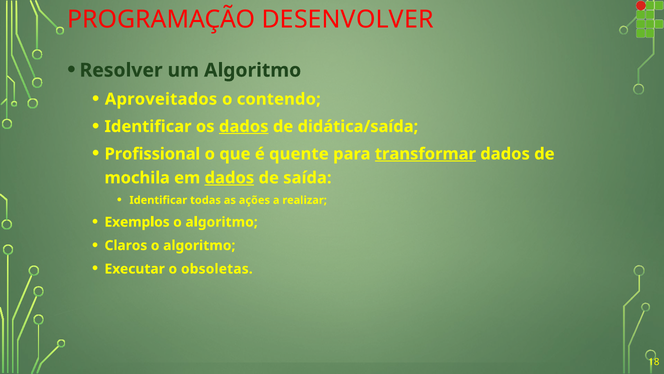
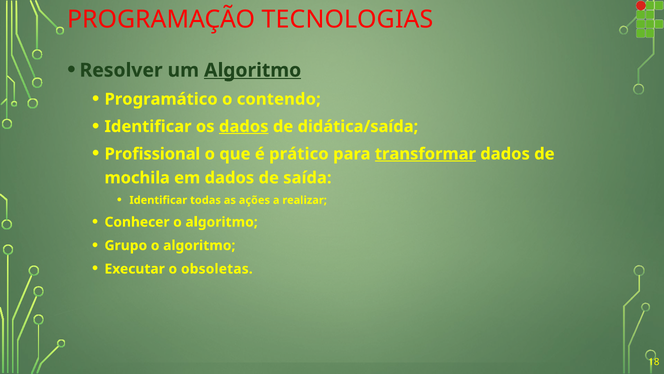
DESENVOLVER: DESENVOLVER -> TECNOLOGIAS (348, 20)
Algoritmo underline: none -> present (253, 70)
Aproveitados: Aproveitados -> Programático (161, 99)
quente: quente -> prático (299, 154)
dados underline: present -> none (229, 178)
Exemplos: Exemplos -> Conhecer (137, 222)
Claros: Claros -> Grupo (126, 245)
